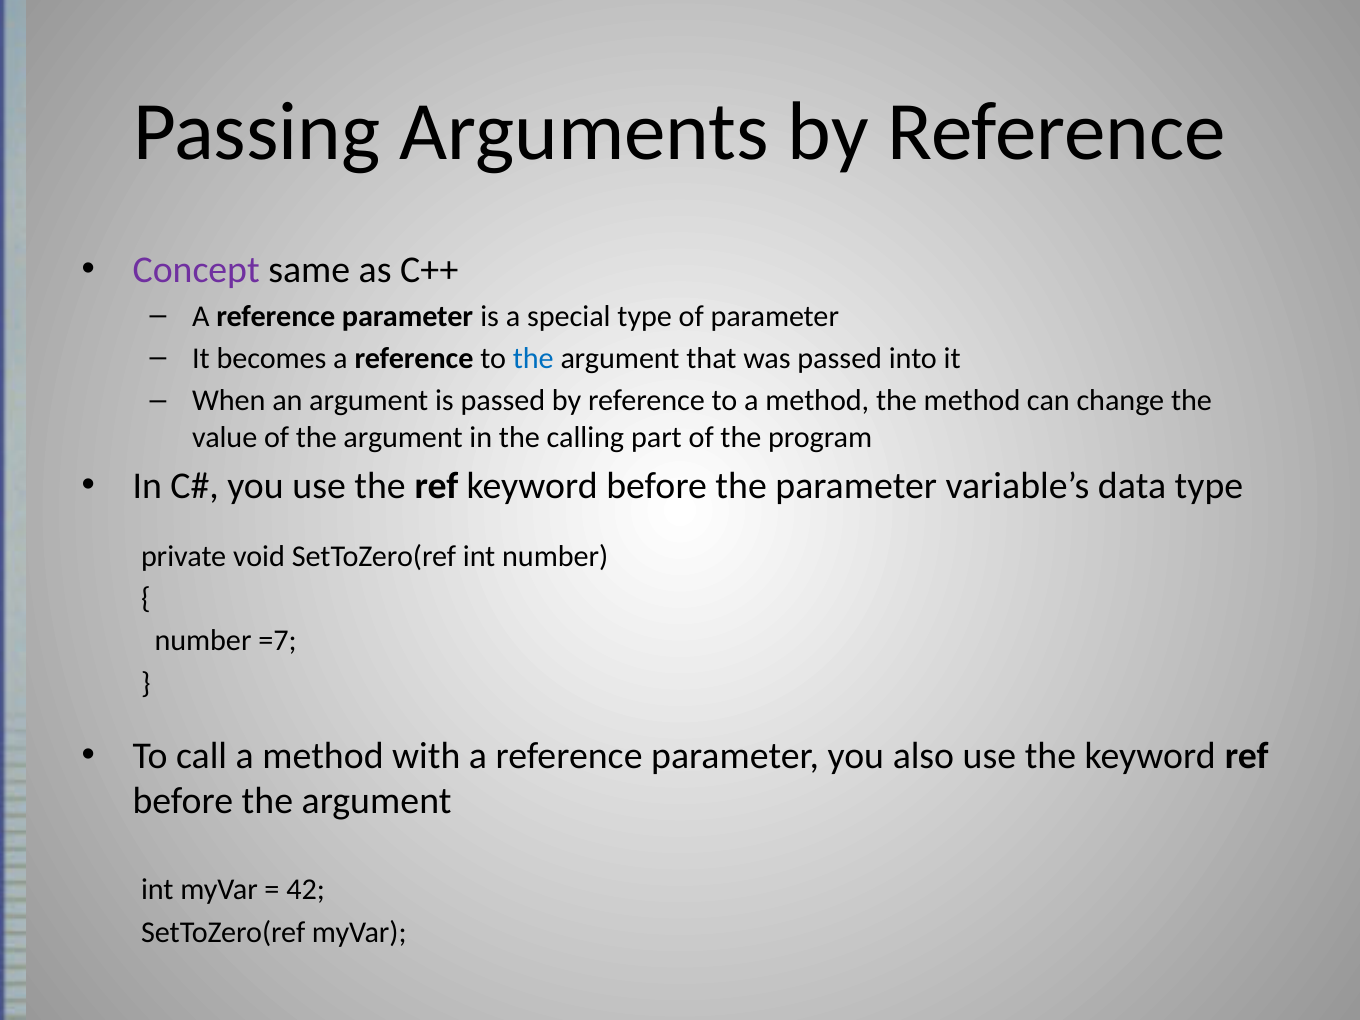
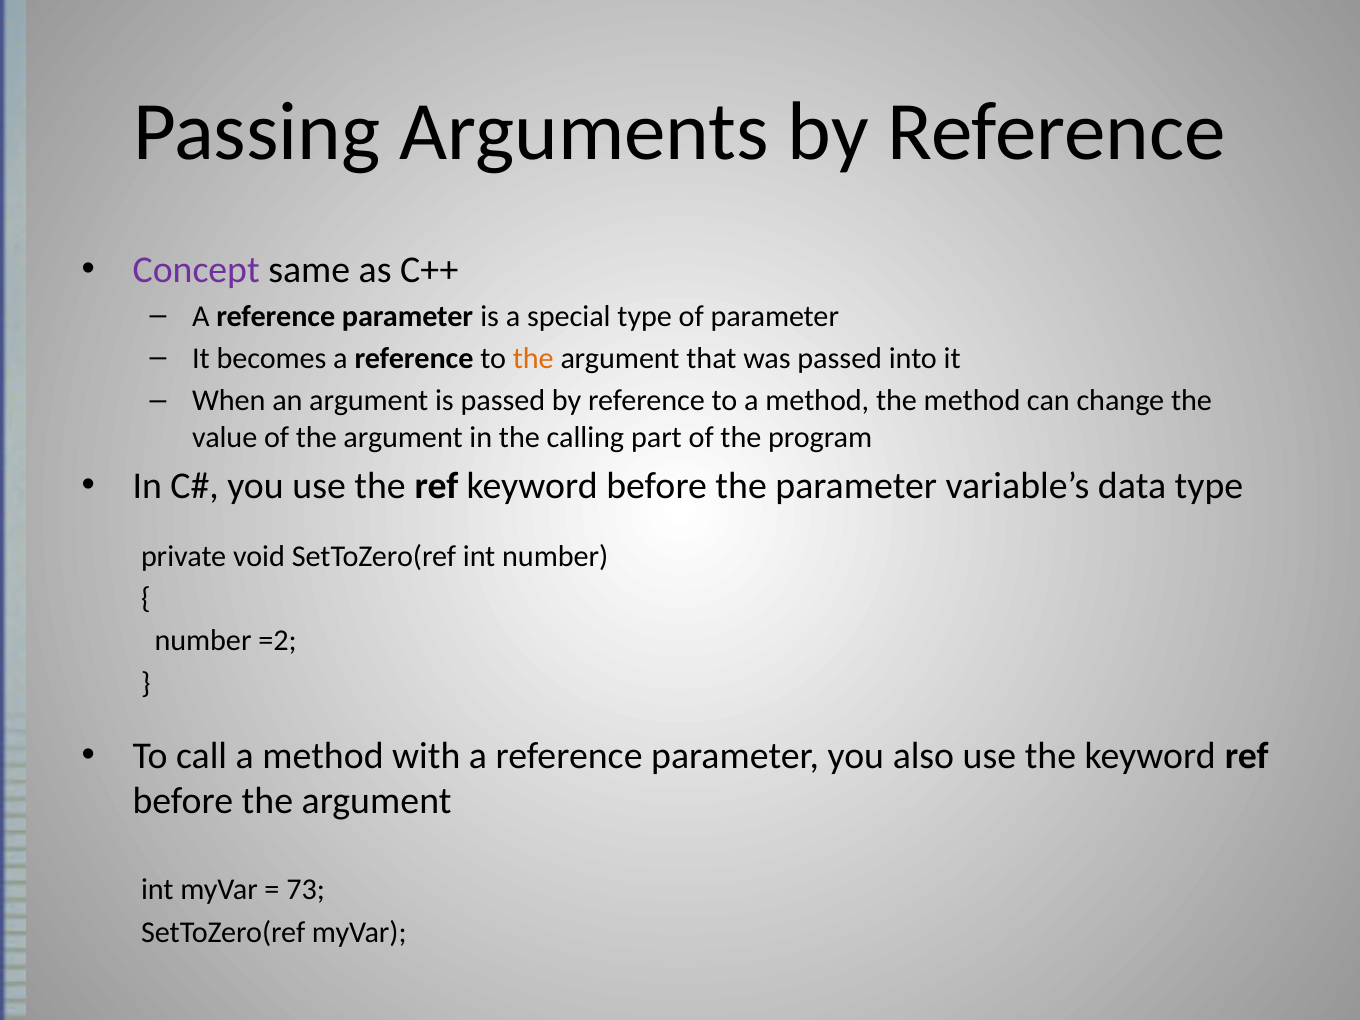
the colour: blue -> orange (533, 359)
=7: =7 -> =2 (277, 641)
42: 42 -> 73 (306, 890)
